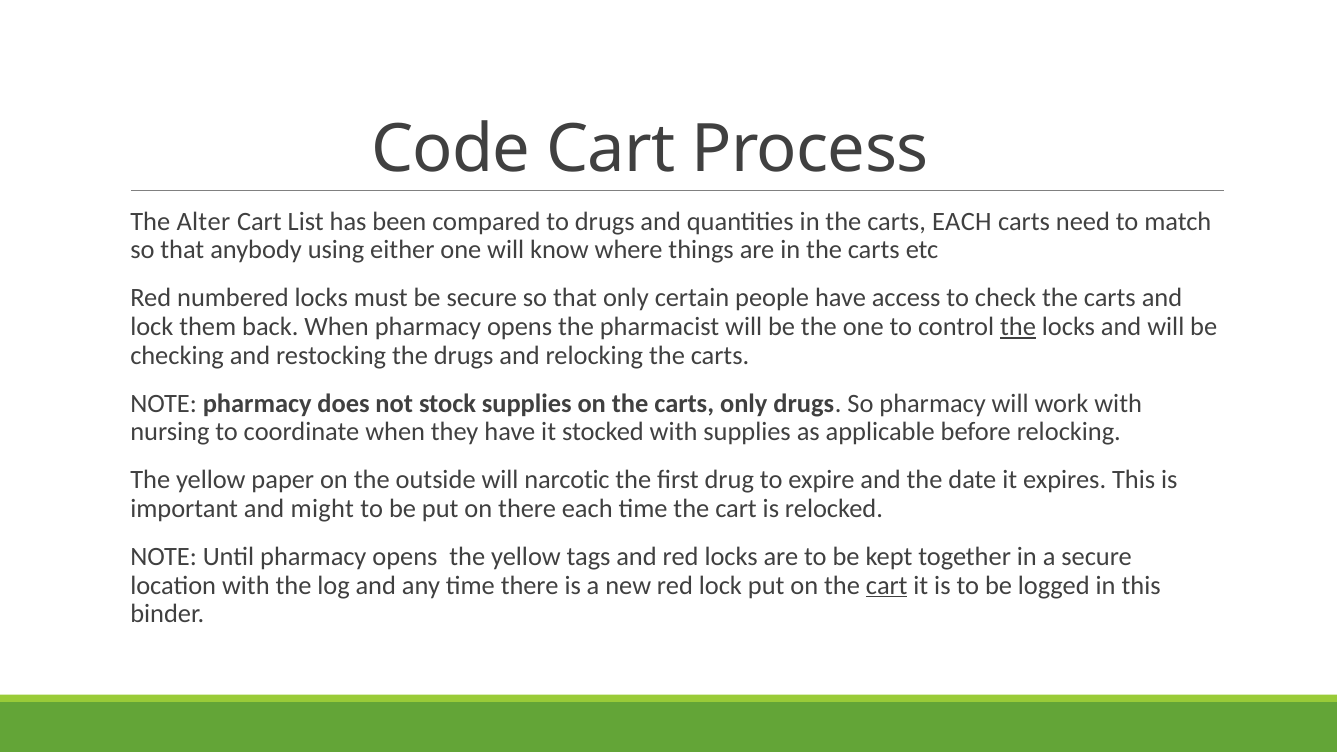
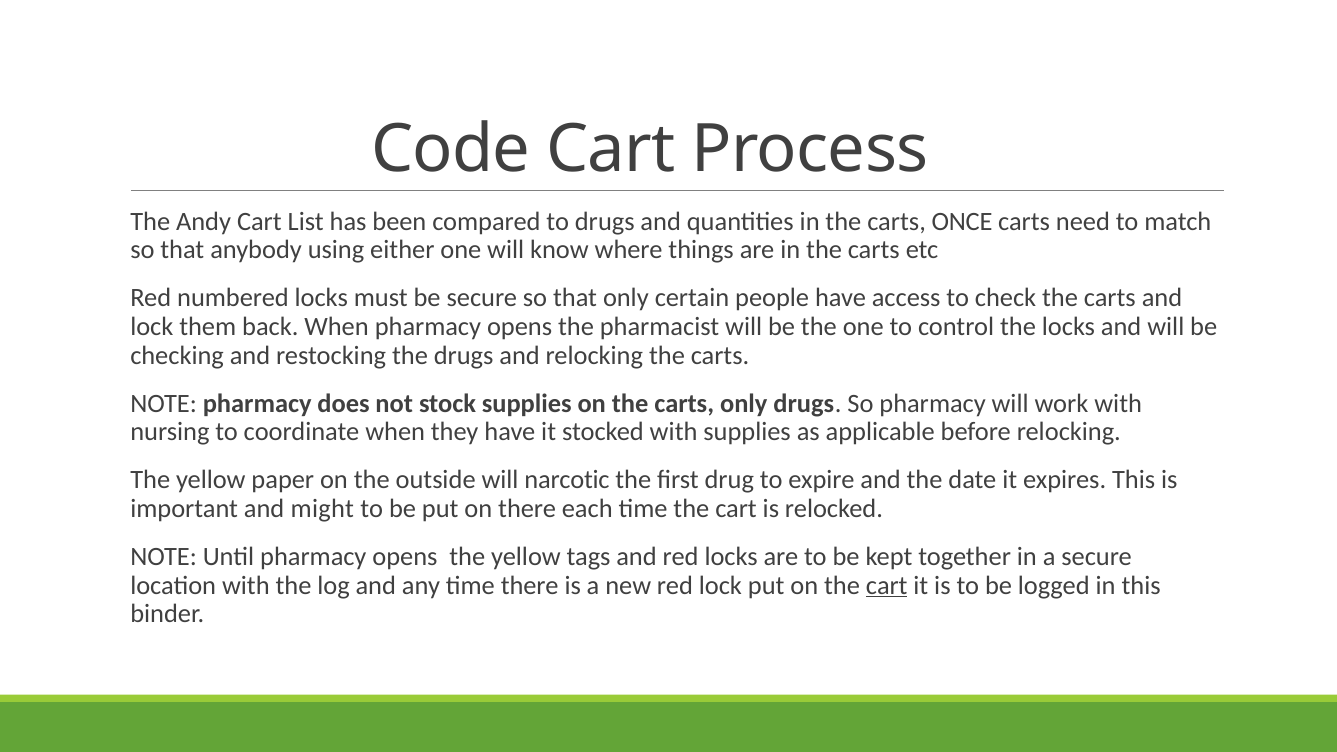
Alter: Alter -> Andy (204, 222)
carts EACH: EACH -> ONCE (962, 222)
the underline: present -> none (1018, 327)
